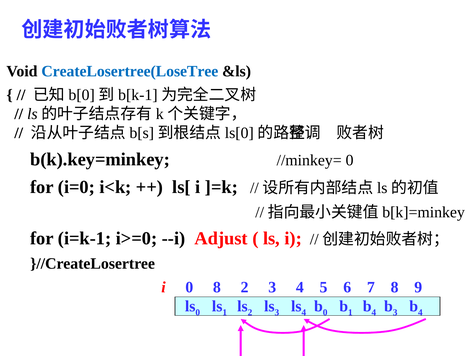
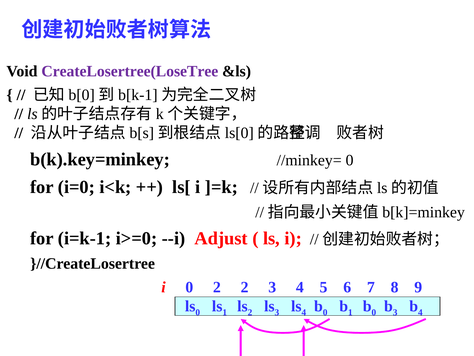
CreateLosertree(LoseTree colour: blue -> purple (130, 71)
0 8: 8 -> 2 (217, 287)
4: 4 -> 0 (374, 312)
